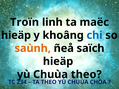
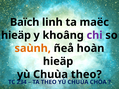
Troïn: Troïn -> Baïch (25, 22)
chi colour: blue -> purple (95, 35)
saïch: saïch -> hoàn (90, 48)
